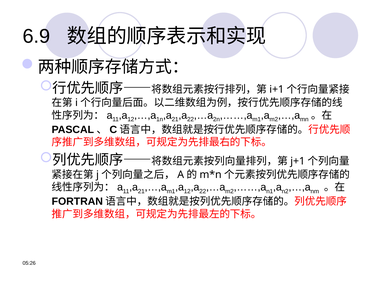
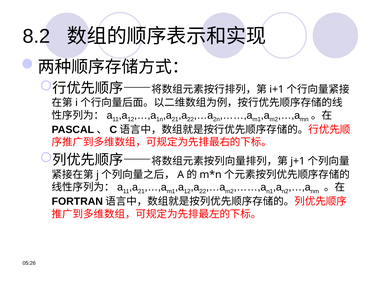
6.9: 6.9 -> 8.2 (36, 36)
